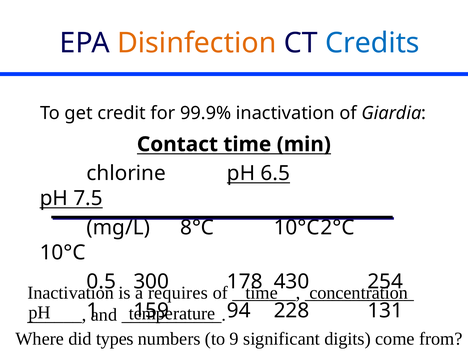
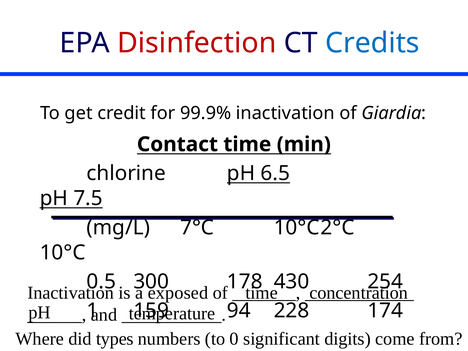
Disinfection colour: orange -> red (197, 43)
8°C: 8°C -> 7°C (197, 228)
requires: requires -> exposed (178, 293)
131: 131 -> 174 (385, 311)
9: 9 -> 0 (234, 339)
